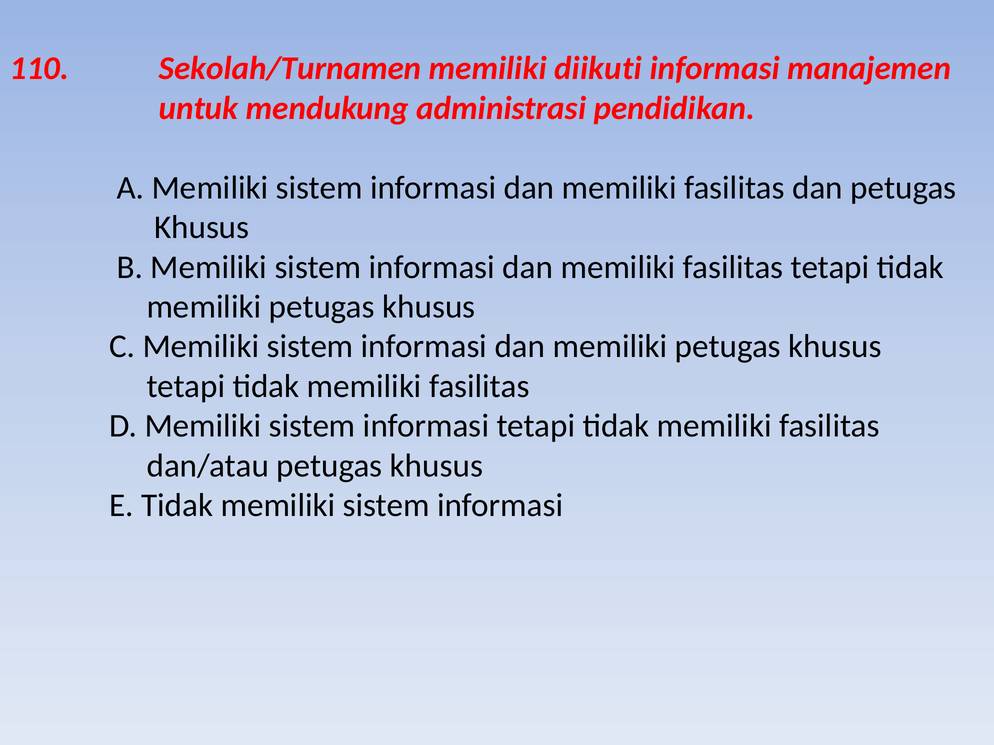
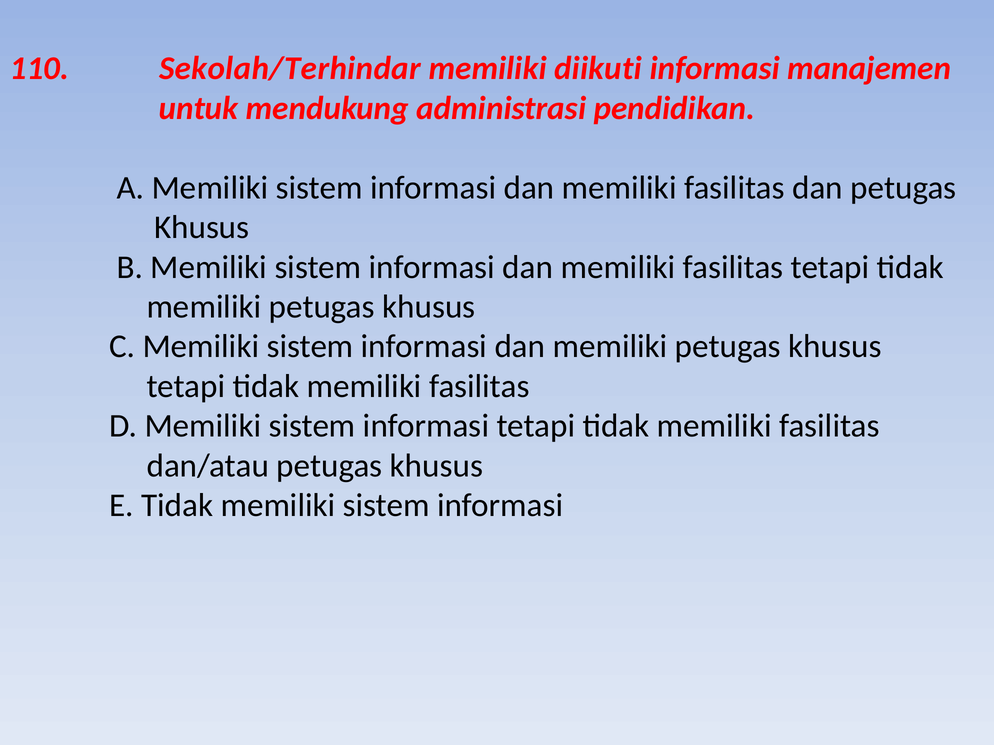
Sekolah/Turnamen: Sekolah/Turnamen -> Sekolah/Terhindar (290, 68)
